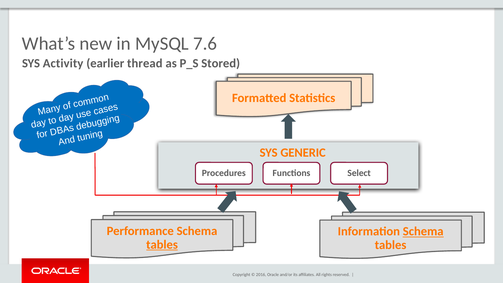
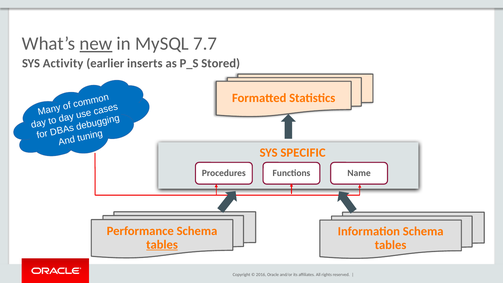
new underline: none -> present (96, 44)
7.6: 7.6 -> 7.7 (205, 44)
thread: thread -> inserts (145, 63)
GENERIC: GENERIC -> SPECIFIC (303, 153)
Select: Select -> Name (359, 173)
Schema underline: present -> none (423, 232)
